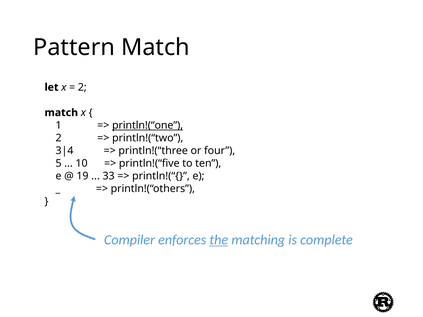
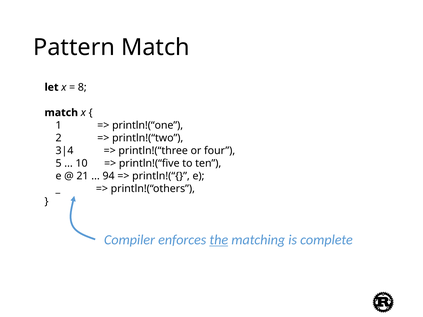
2: 2 -> 8 (82, 87)
println!(“one underline: present -> none (148, 125)
19: 19 -> 21 (82, 176)
33: 33 -> 94 (109, 176)
